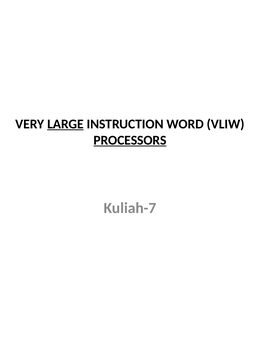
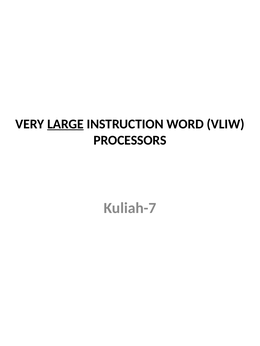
PROCESSORS underline: present -> none (130, 140)
